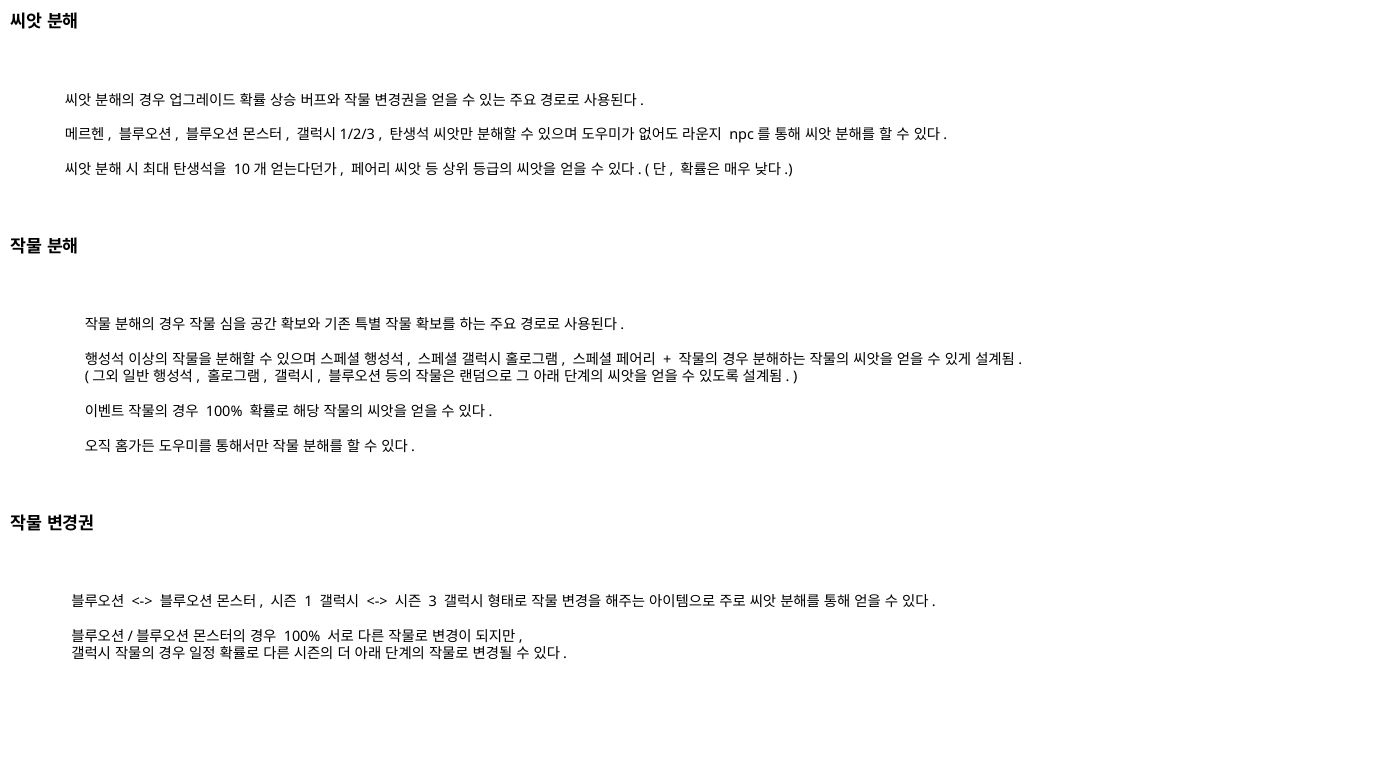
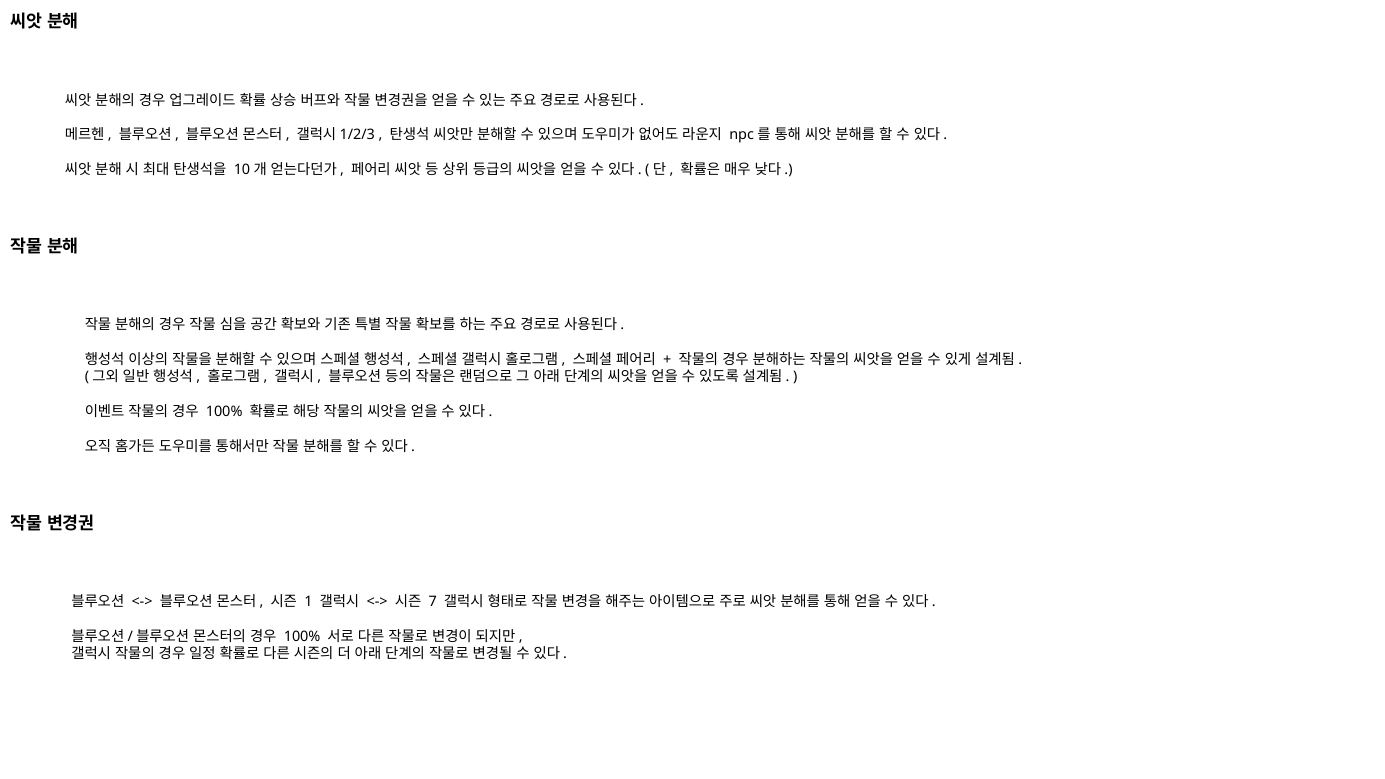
3: 3 -> 7 (433, 602)
